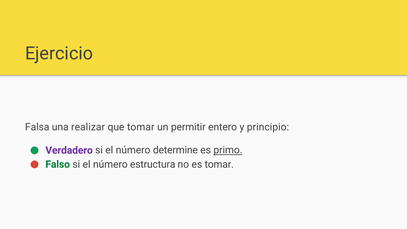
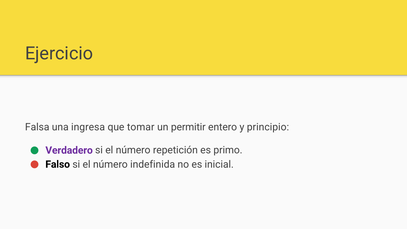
realizar: realizar -> ingresa (88, 127)
determine: determine -> repetición (175, 150)
primo underline: present -> none (228, 150)
Falso colour: green -> black (58, 164)
estructura: estructura -> indefinida (153, 164)
es tomar: tomar -> inicial (219, 164)
